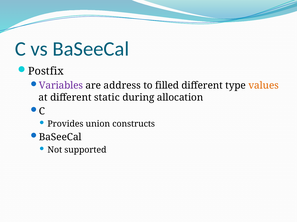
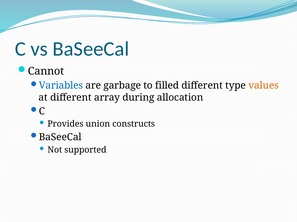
Postfix: Postfix -> Cannot (46, 72)
Variables colour: purple -> blue (61, 86)
address: address -> garbage (122, 86)
static: static -> array (107, 98)
